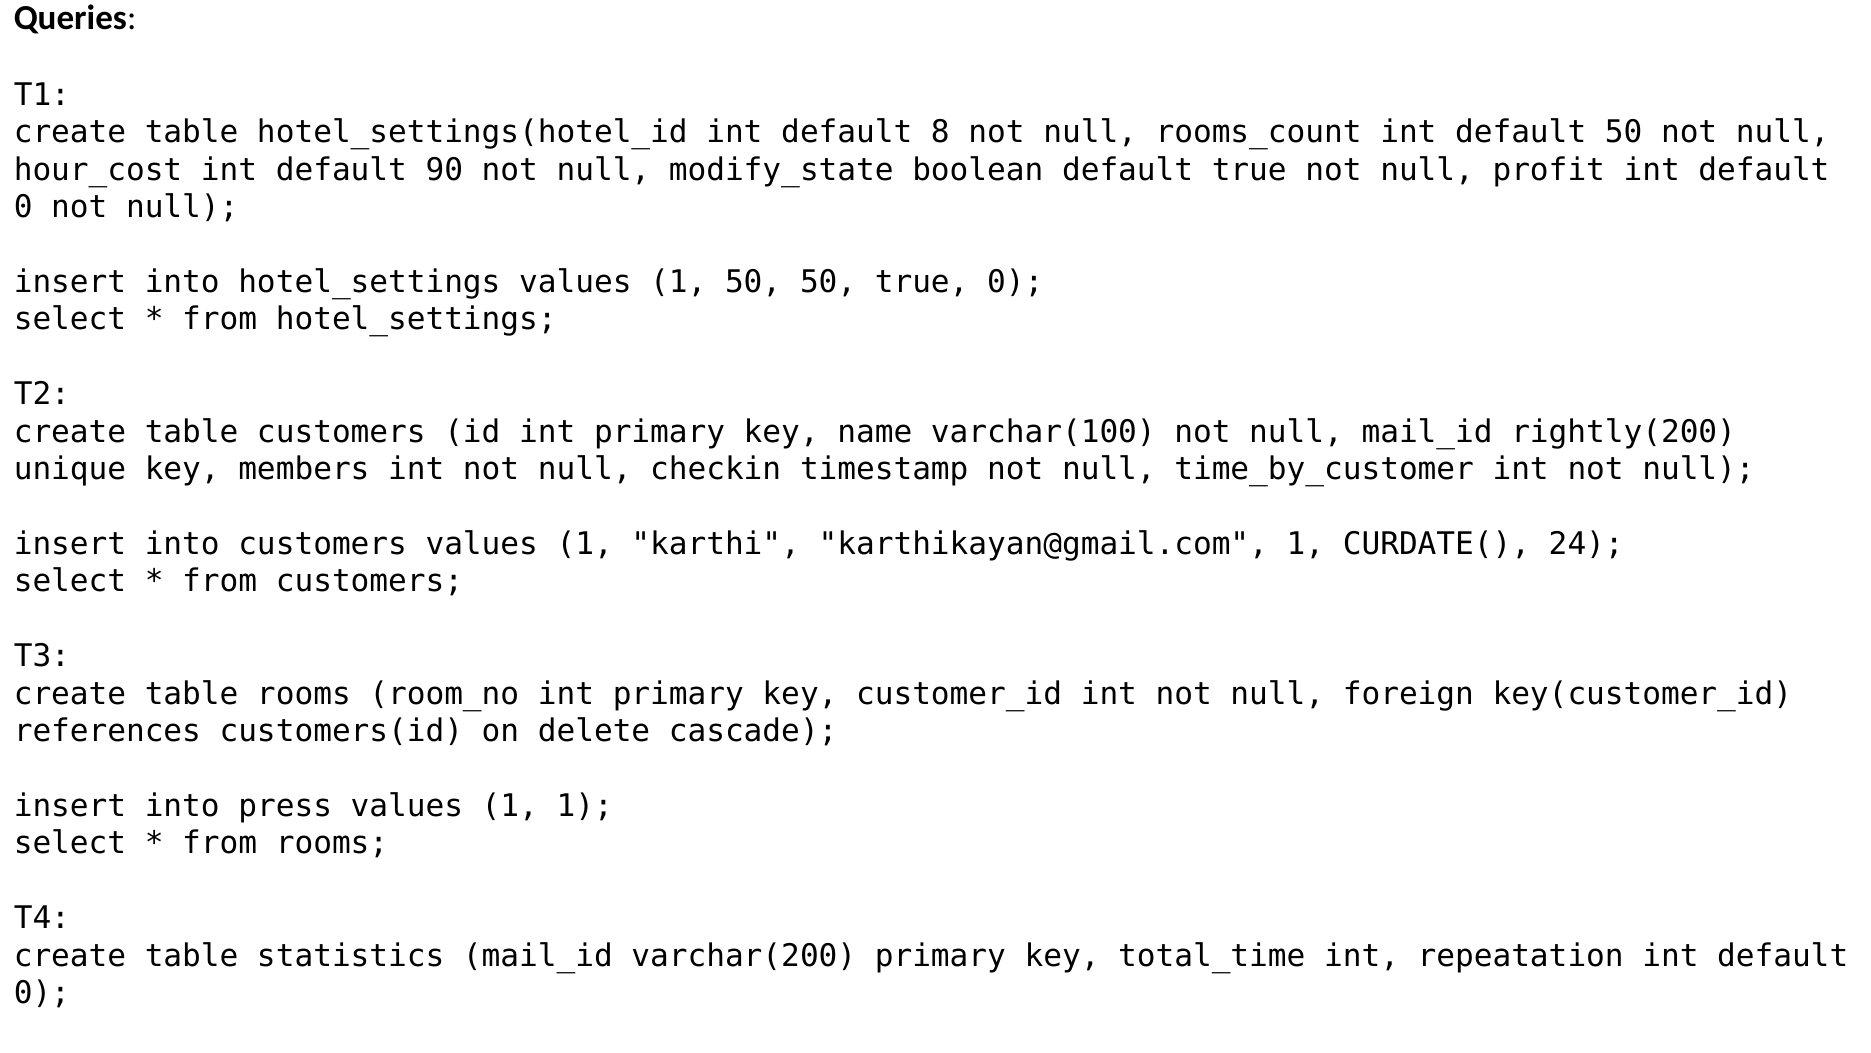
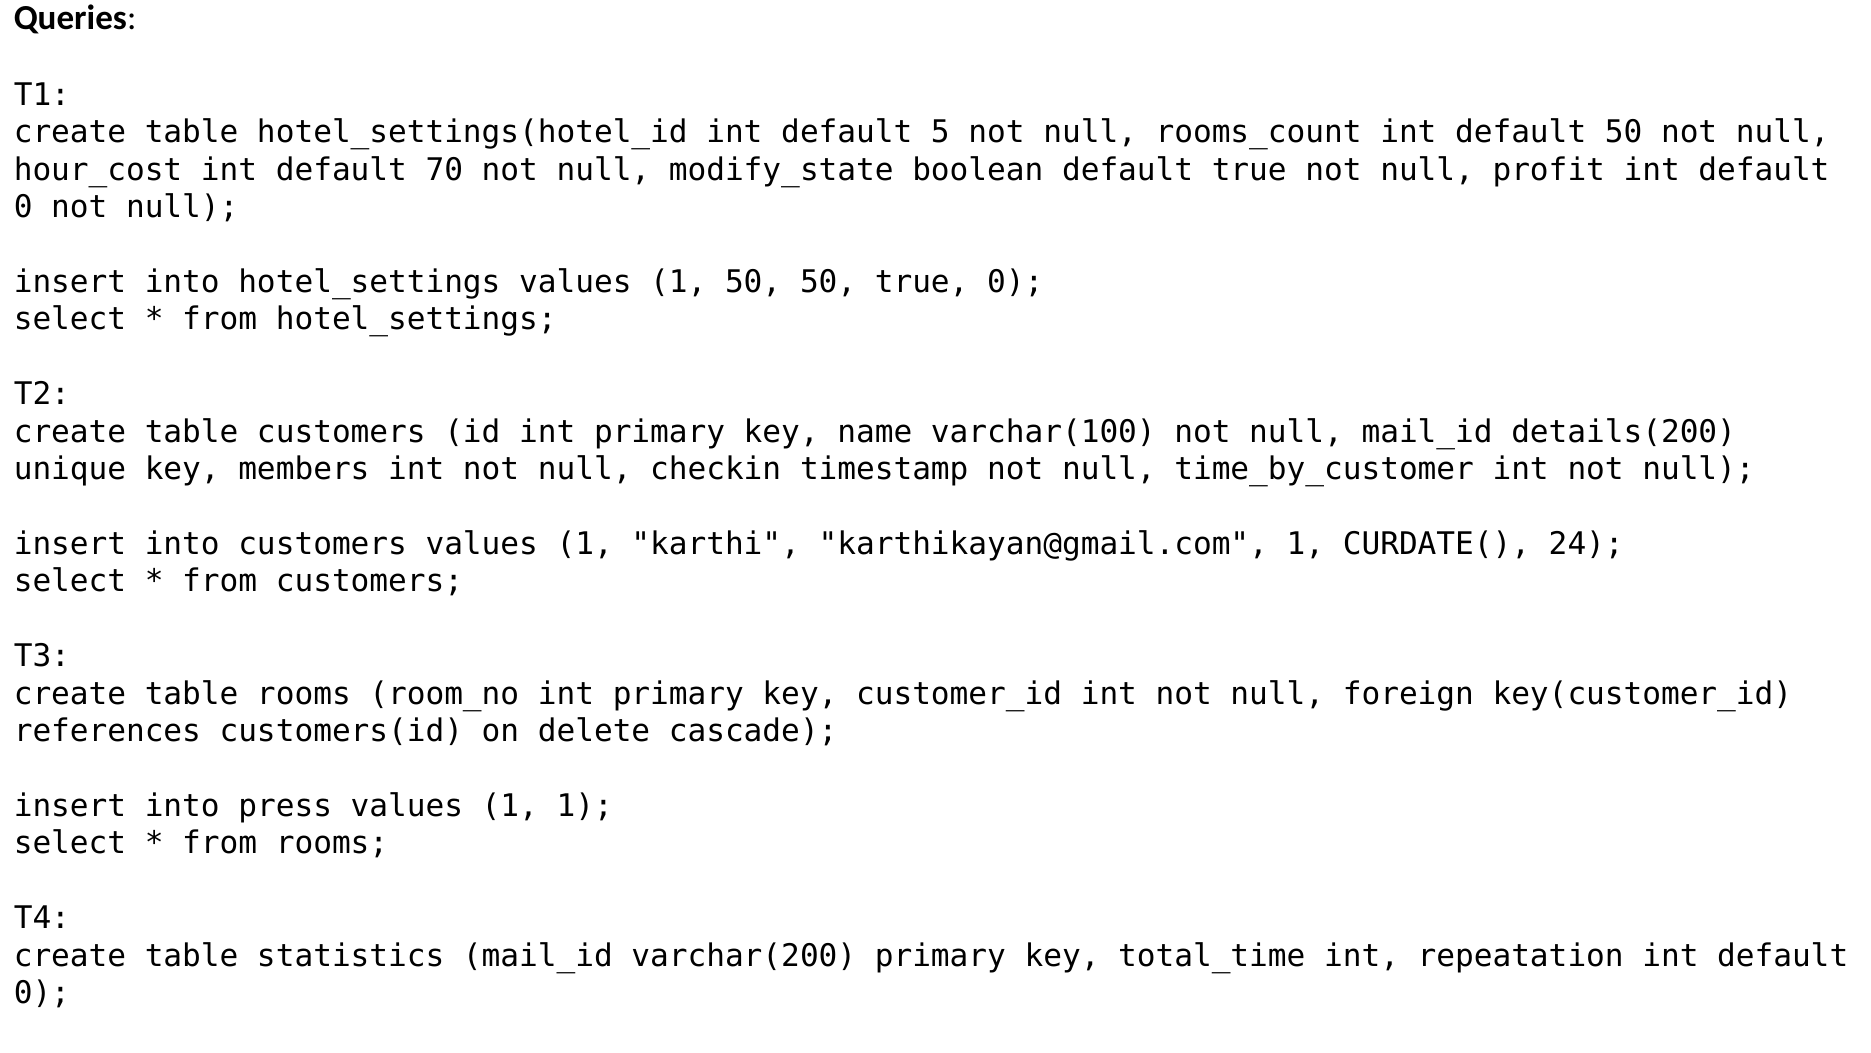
8: 8 -> 5 (940, 132)
90: 90 -> 70 (444, 170)
rightly(200: rightly(200 -> details(200 (1624, 432)
